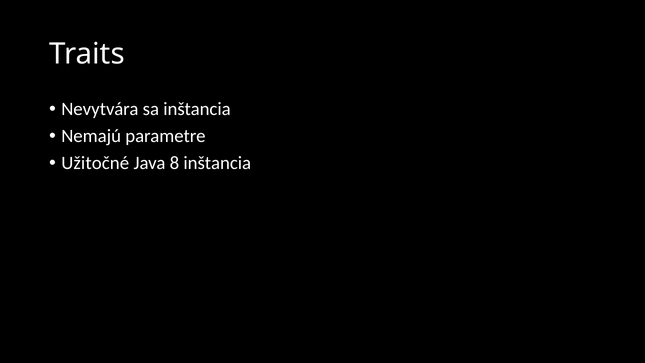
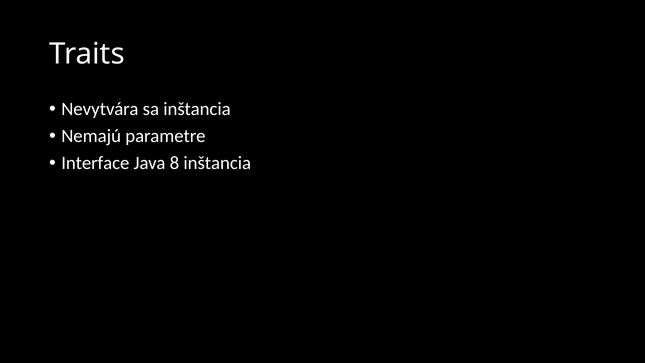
Užitočné: Užitočné -> Interface (95, 163)
